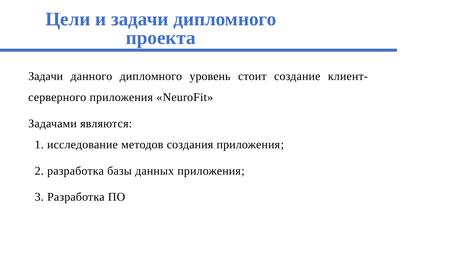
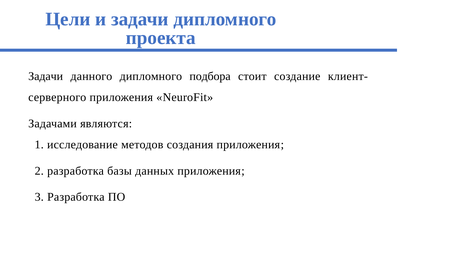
уровень: уровень -> подбора (210, 76)
